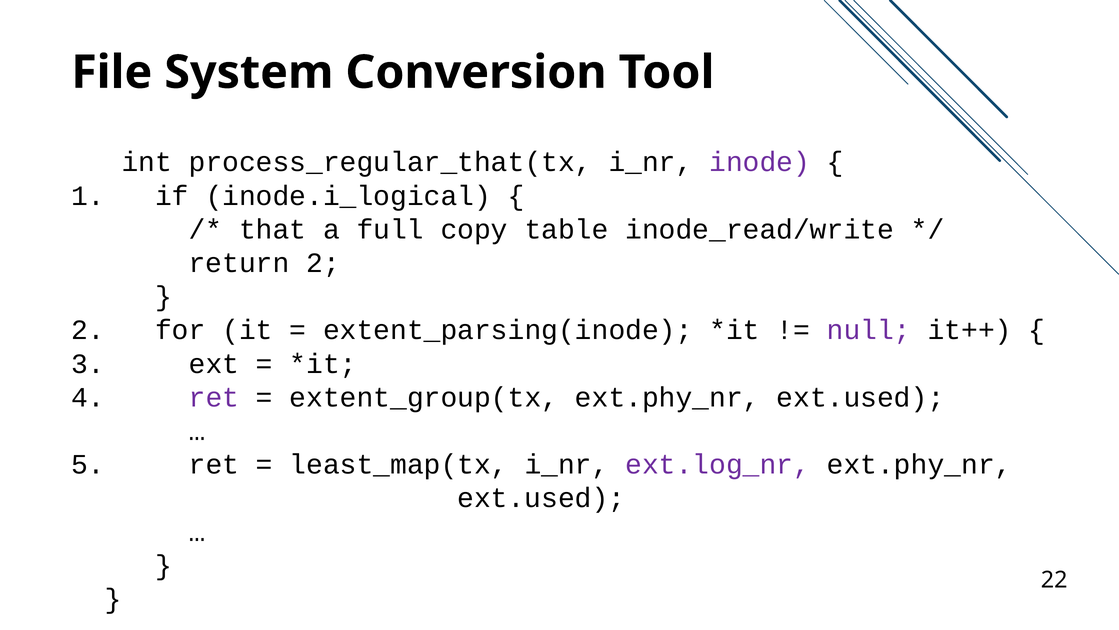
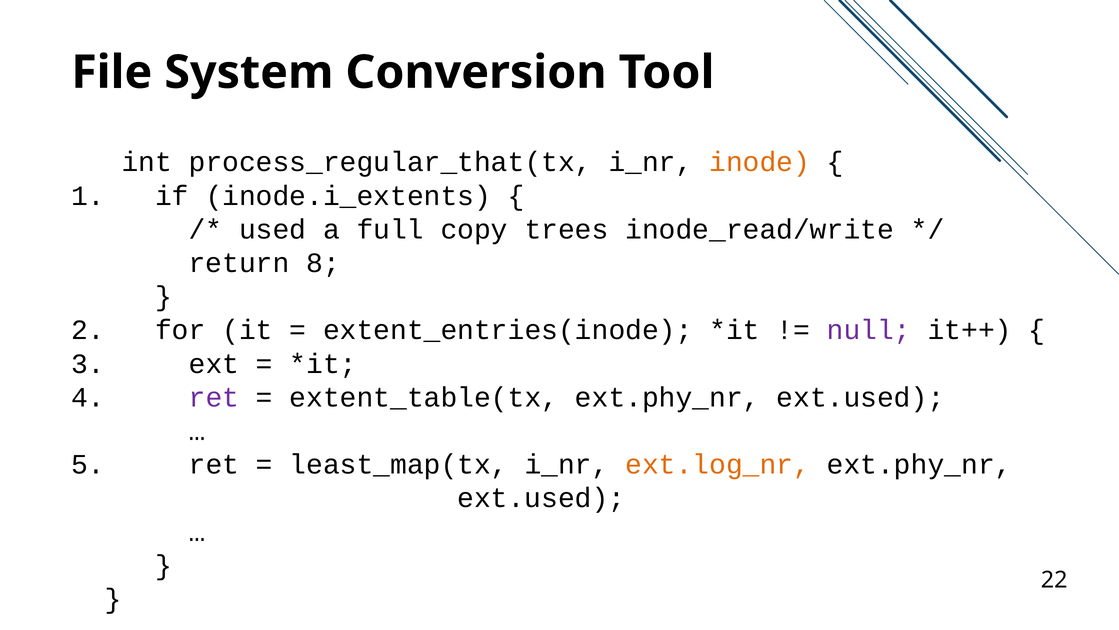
inode colour: purple -> orange (760, 162)
inode.i_logical: inode.i_logical -> inode.i_extents (348, 196)
that: that -> used (273, 229)
table: table -> trees (566, 229)
return 2: 2 -> 8 (323, 263)
extent_parsing(inode: extent_parsing(inode -> extent_entries(inode (508, 330)
extent_group(tx: extent_group(tx -> extent_table(tx (424, 397)
ext.log_nr colour: purple -> orange (718, 464)
